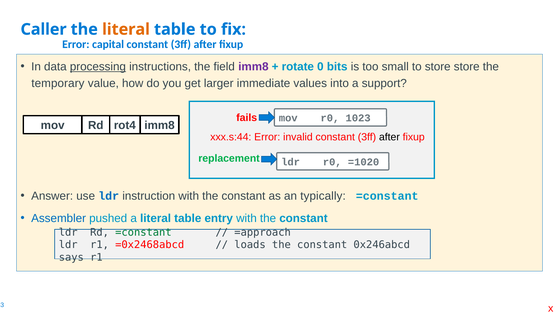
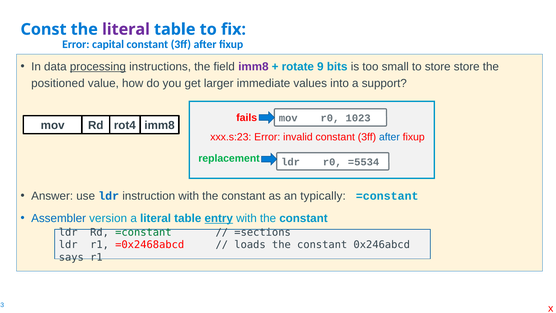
Caller: Caller -> Const (44, 29)
literal colour: orange -> purple (126, 29)
0: 0 -> 9 (320, 67)
temporary: temporary -> positioned (58, 83)
xxx.s:44: xxx.s:44 -> xxx.s:23 (231, 137)
after colour: black -> blue (389, 137)
=1020: =1020 -> =5534 (364, 162)
pushed: pushed -> version (108, 218)
entry underline: none -> present (219, 218)
=approach: =approach -> =sections (263, 232)
